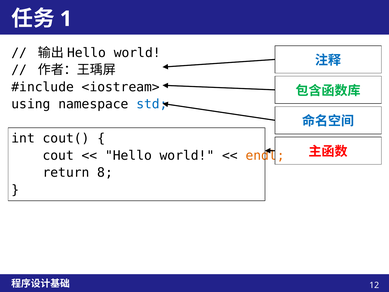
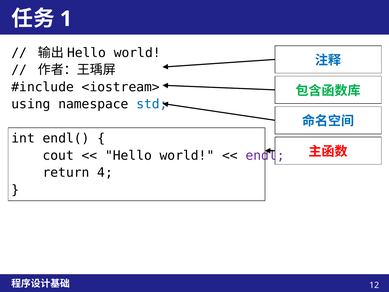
cout(: cout( -> endl( (66, 138)
endl colour: orange -> purple (265, 155)
8: 8 -> 4 (105, 172)
